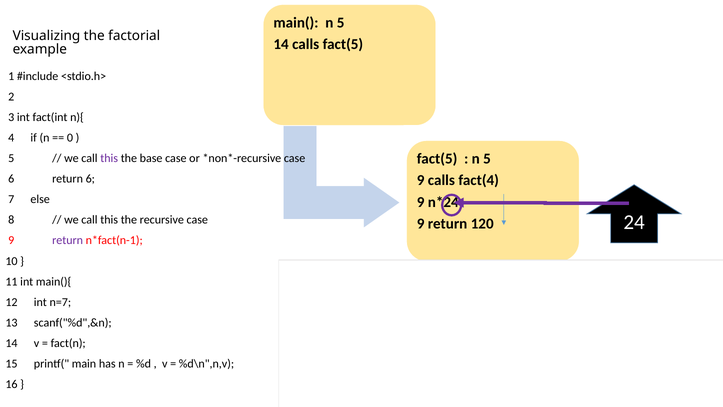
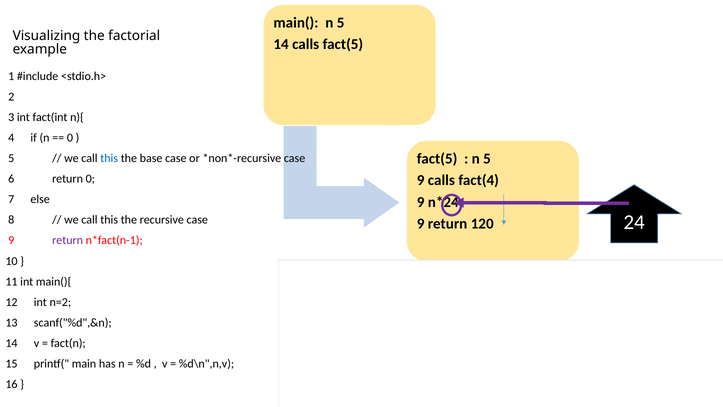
this colour: purple -> blue (109, 158)
return 6: 6 -> 0 (90, 179)
n=7: n=7 -> n=2 (60, 302)
